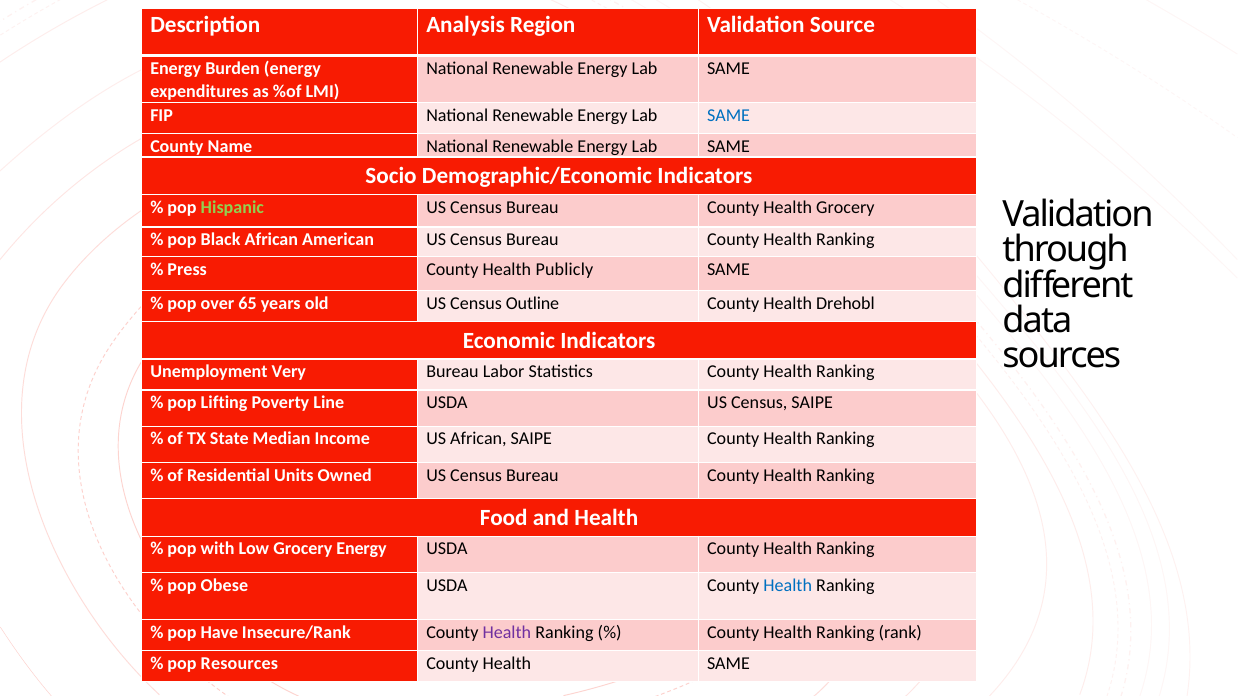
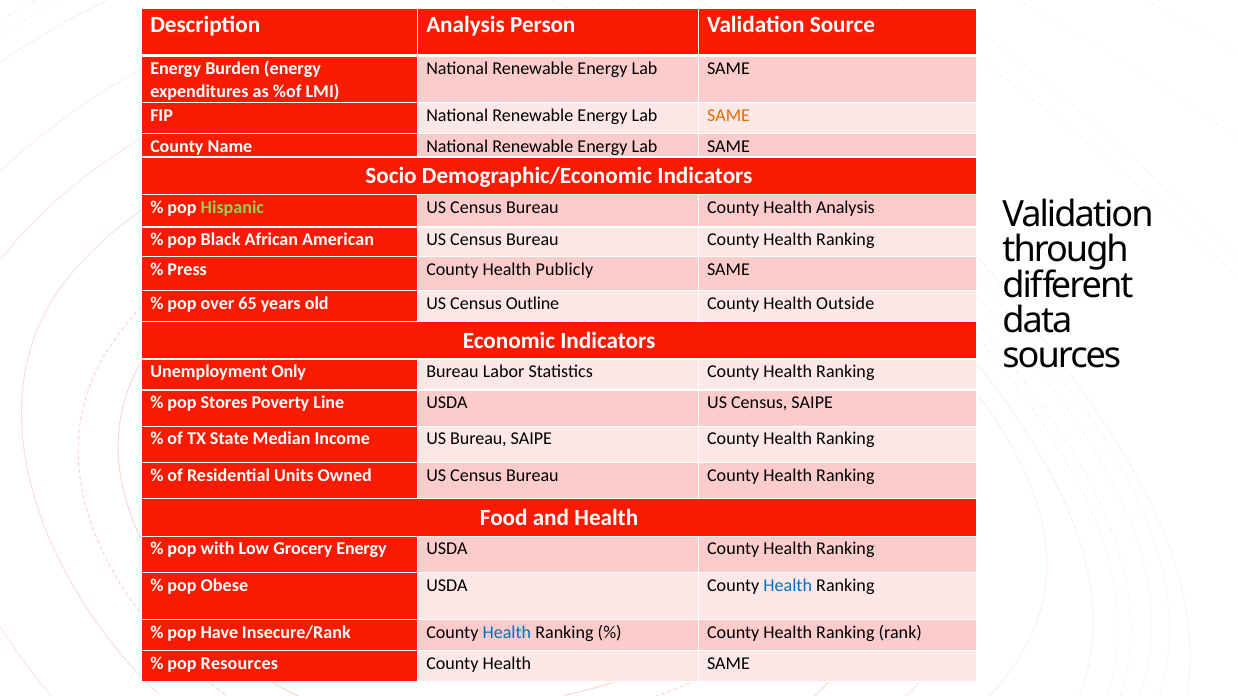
Region: Region -> Person (543, 25)
SAME colour: blue -> orange (729, 115)
Health Grocery: Grocery -> Analysis (845, 207)
Drehobl: Drehobl -> Outside (845, 303)
Very: Very -> Only (289, 372)
Lifting: Lifting -> Stores (224, 403)
US African: African -> Bureau (478, 439)
Health colour: purple -> blue (507, 633)
